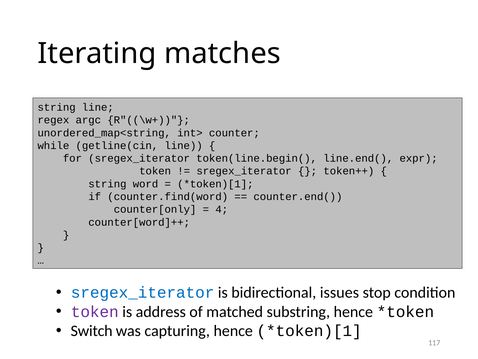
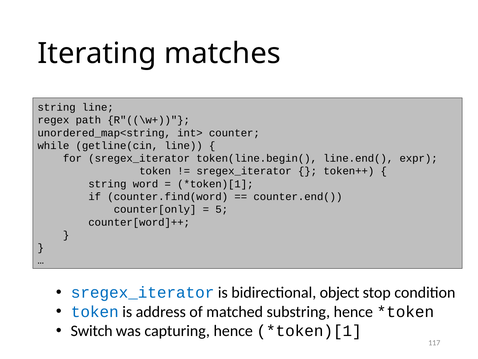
argc: argc -> path (88, 120)
4: 4 -> 5 (222, 209)
issues: issues -> object (340, 292)
token colour: purple -> blue (95, 311)
